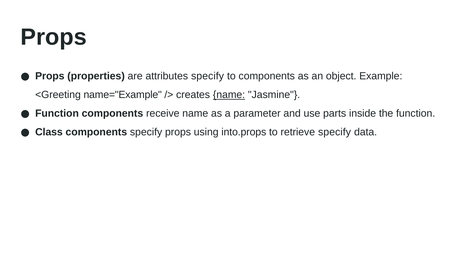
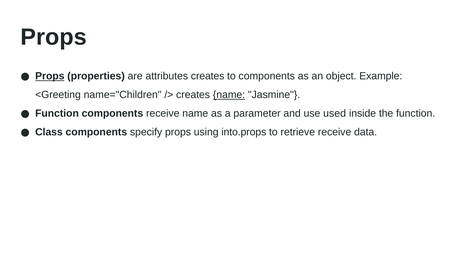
Props underline: none -> present (50, 76)
attributes specify: specify -> creates (208, 76)
name="Example: name="Example -> name="Children (123, 95)
parts: parts -> used (335, 113)
retrieve specify: specify -> receive (335, 132)
